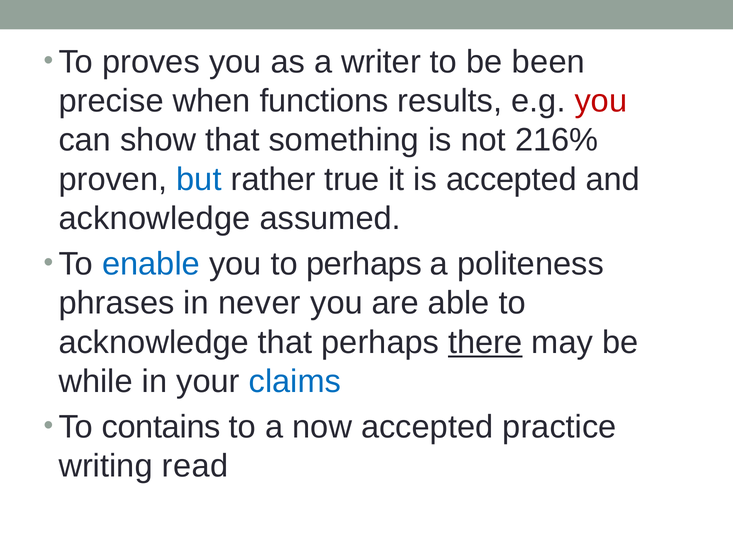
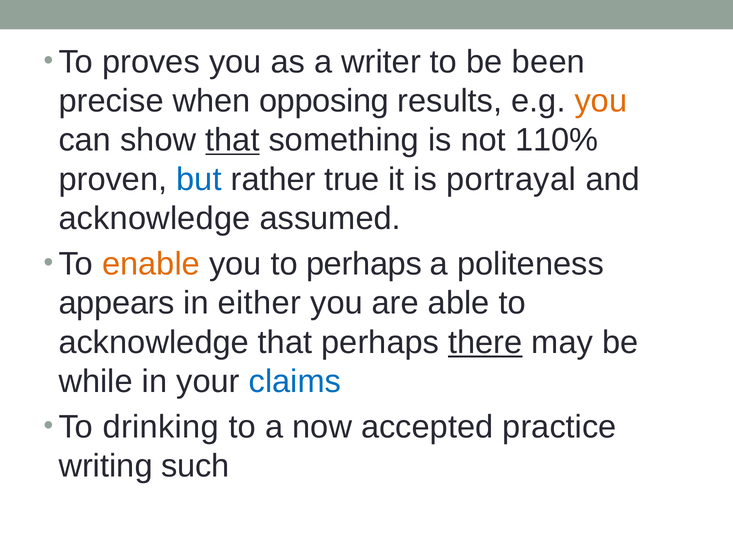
functions: functions -> opposing (324, 101)
you colour: red -> orange (601, 101)
that underline: none -> present (232, 140)
216%: 216% -> 110% (557, 140)
is accepted: accepted -> portrayal (511, 179)
enable colour: blue -> orange (151, 264)
phrases: phrases -> appears (117, 303)
never: never -> either (259, 303)
contains: contains -> drinking (161, 427)
read: read -> such (195, 466)
